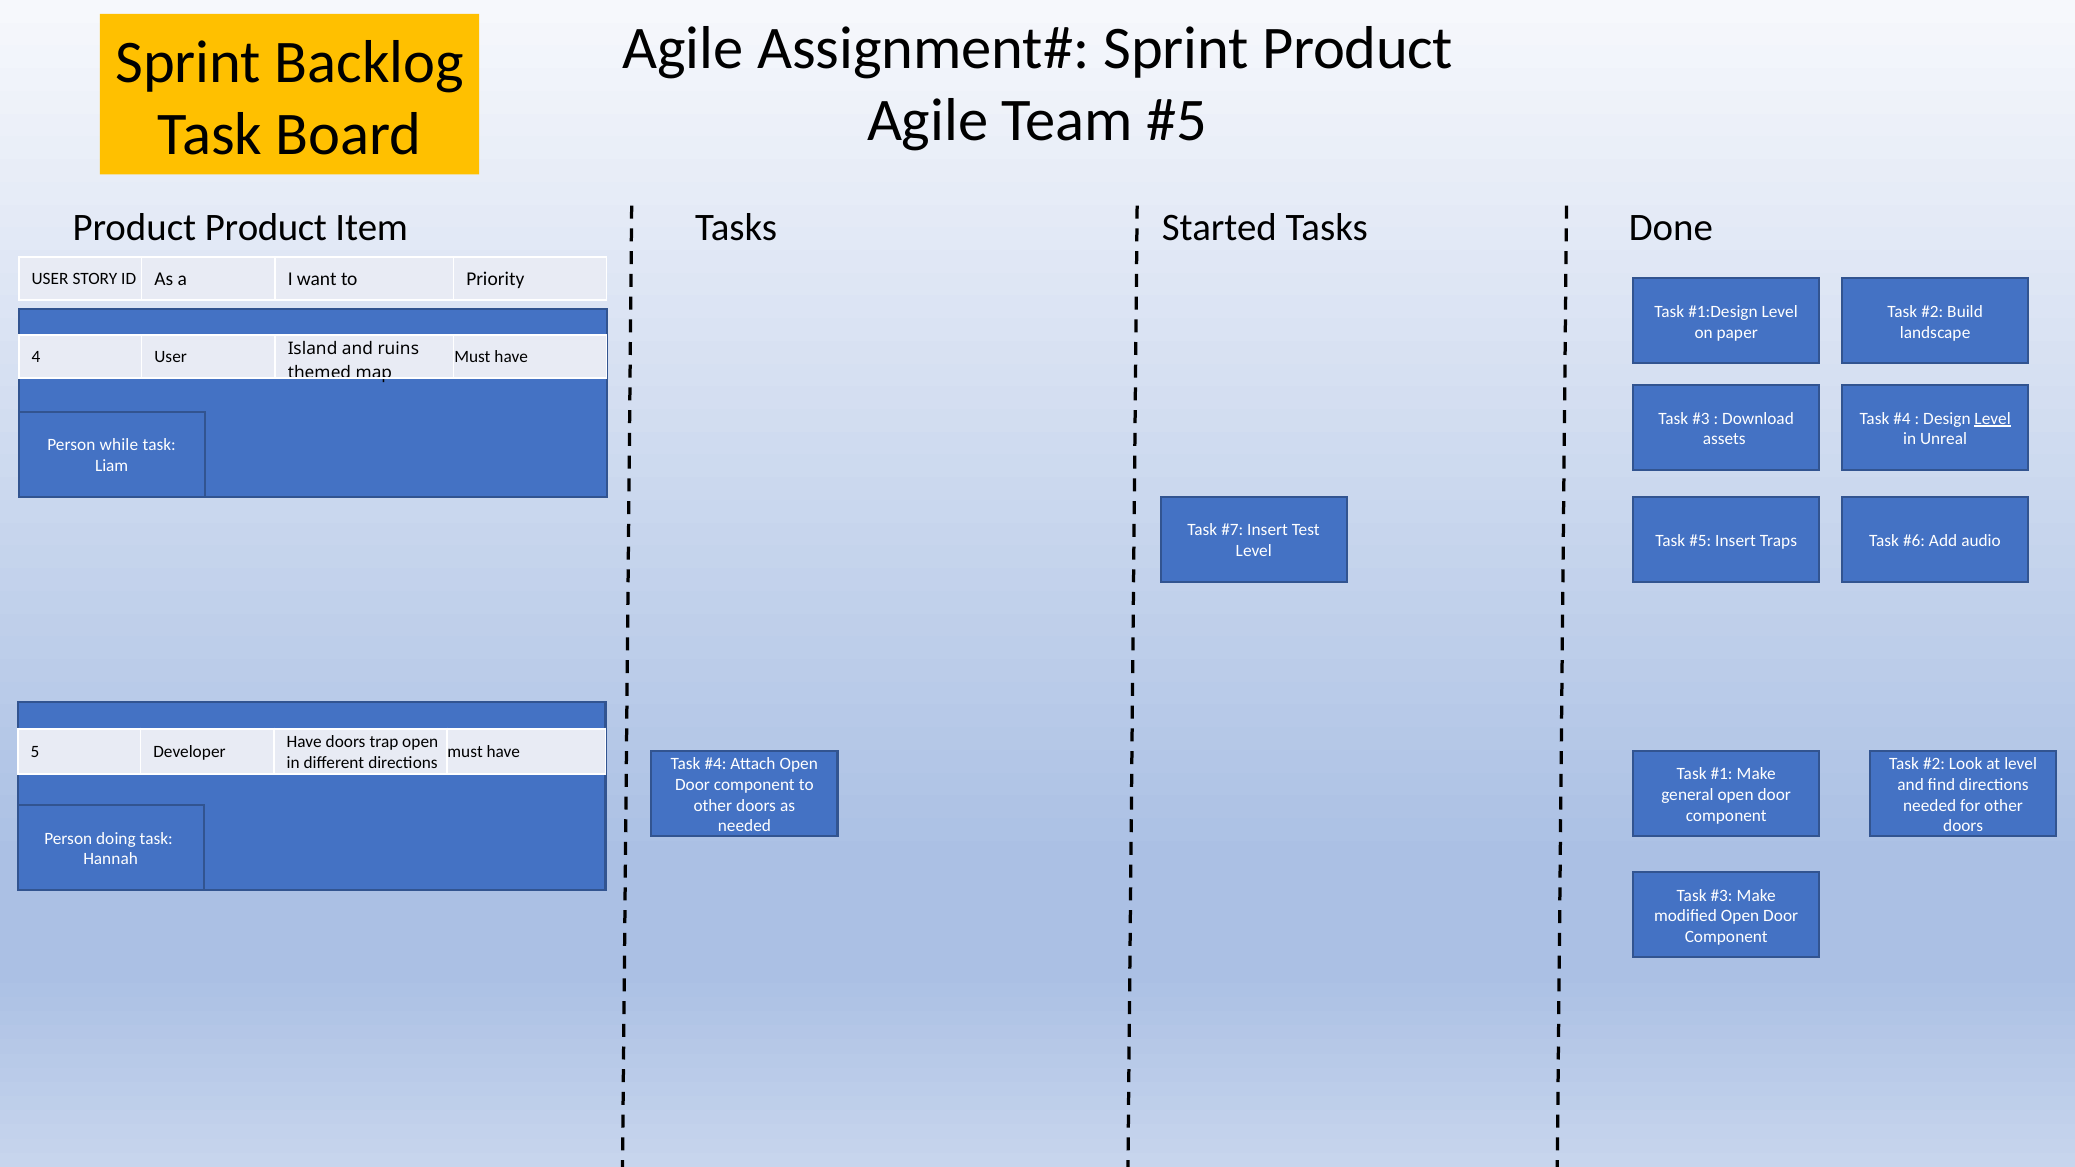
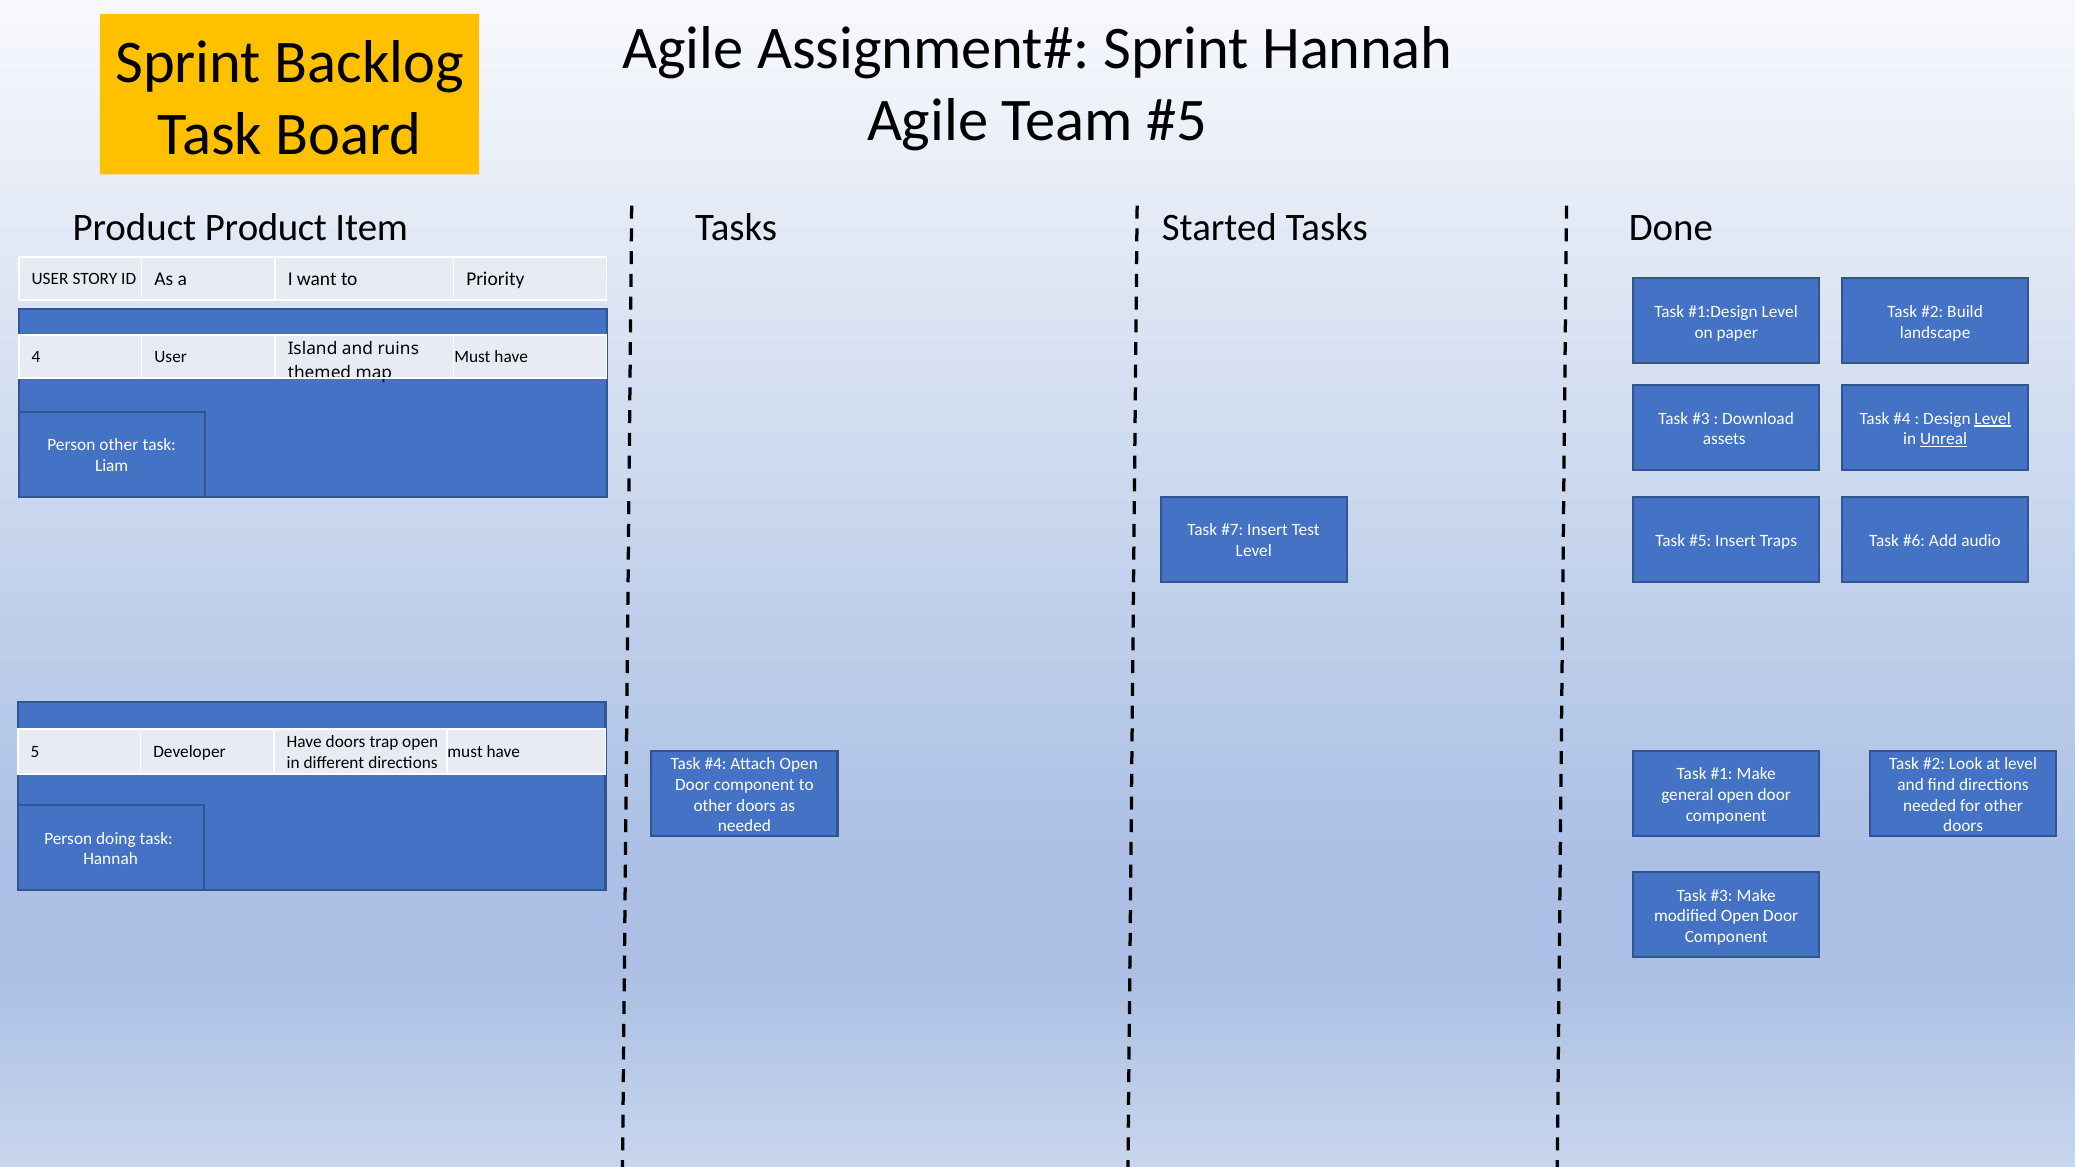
Sprint Product: Product -> Hannah (1357, 48)
Unreal underline: none -> present (1944, 439)
Person while: while -> other (119, 445)
